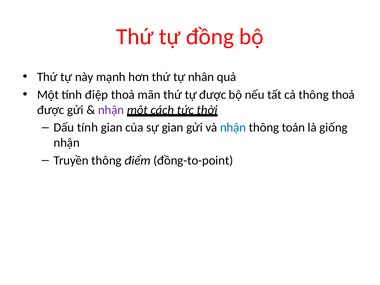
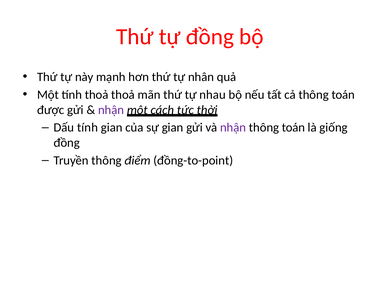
tính điệp: điệp -> thoả (97, 95)
tự được: được -> nhau (213, 95)
cả thông thoả: thoả -> toán (343, 95)
nhận colour: blue -> purple (233, 128)
nhận: nhận -> đồng (67, 143)
